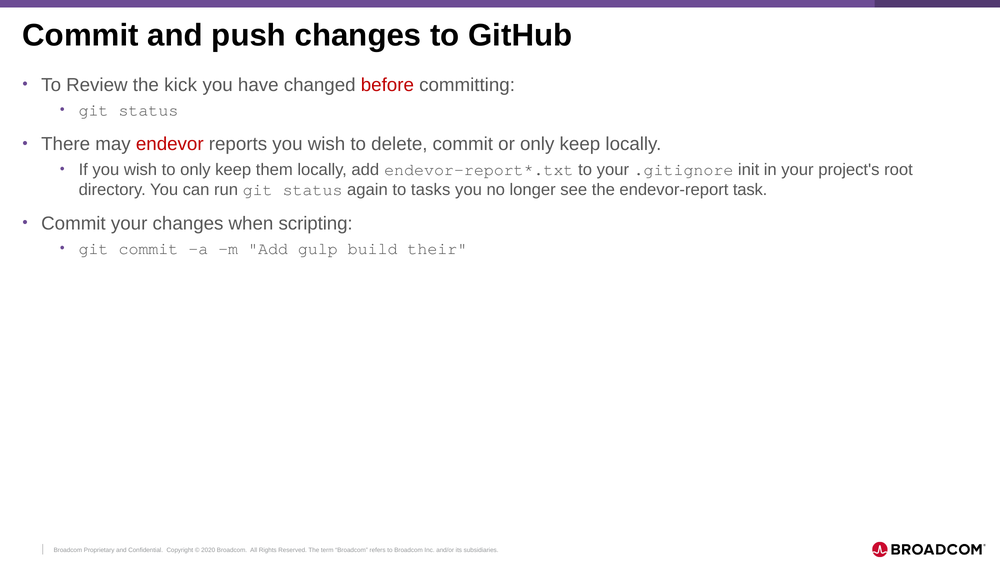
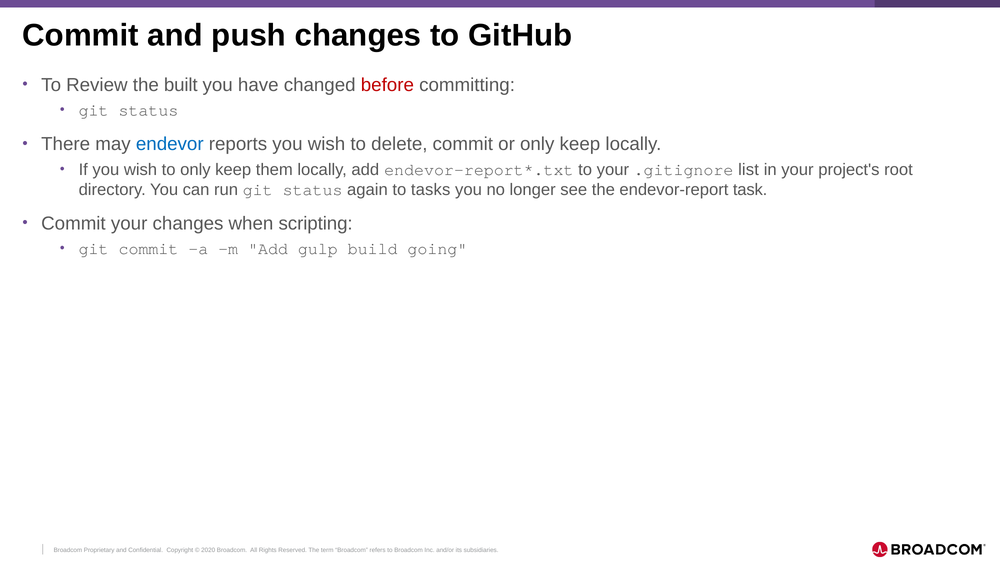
kick: kick -> built (181, 85)
endevor colour: red -> blue (170, 144)
init: init -> list (749, 169)
their: their -> going (437, 248)
